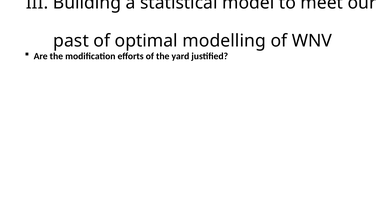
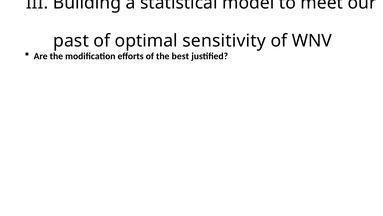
modelling: modelling -> sensitivity (224, 41)
yard: yard -> best (180, 56)
